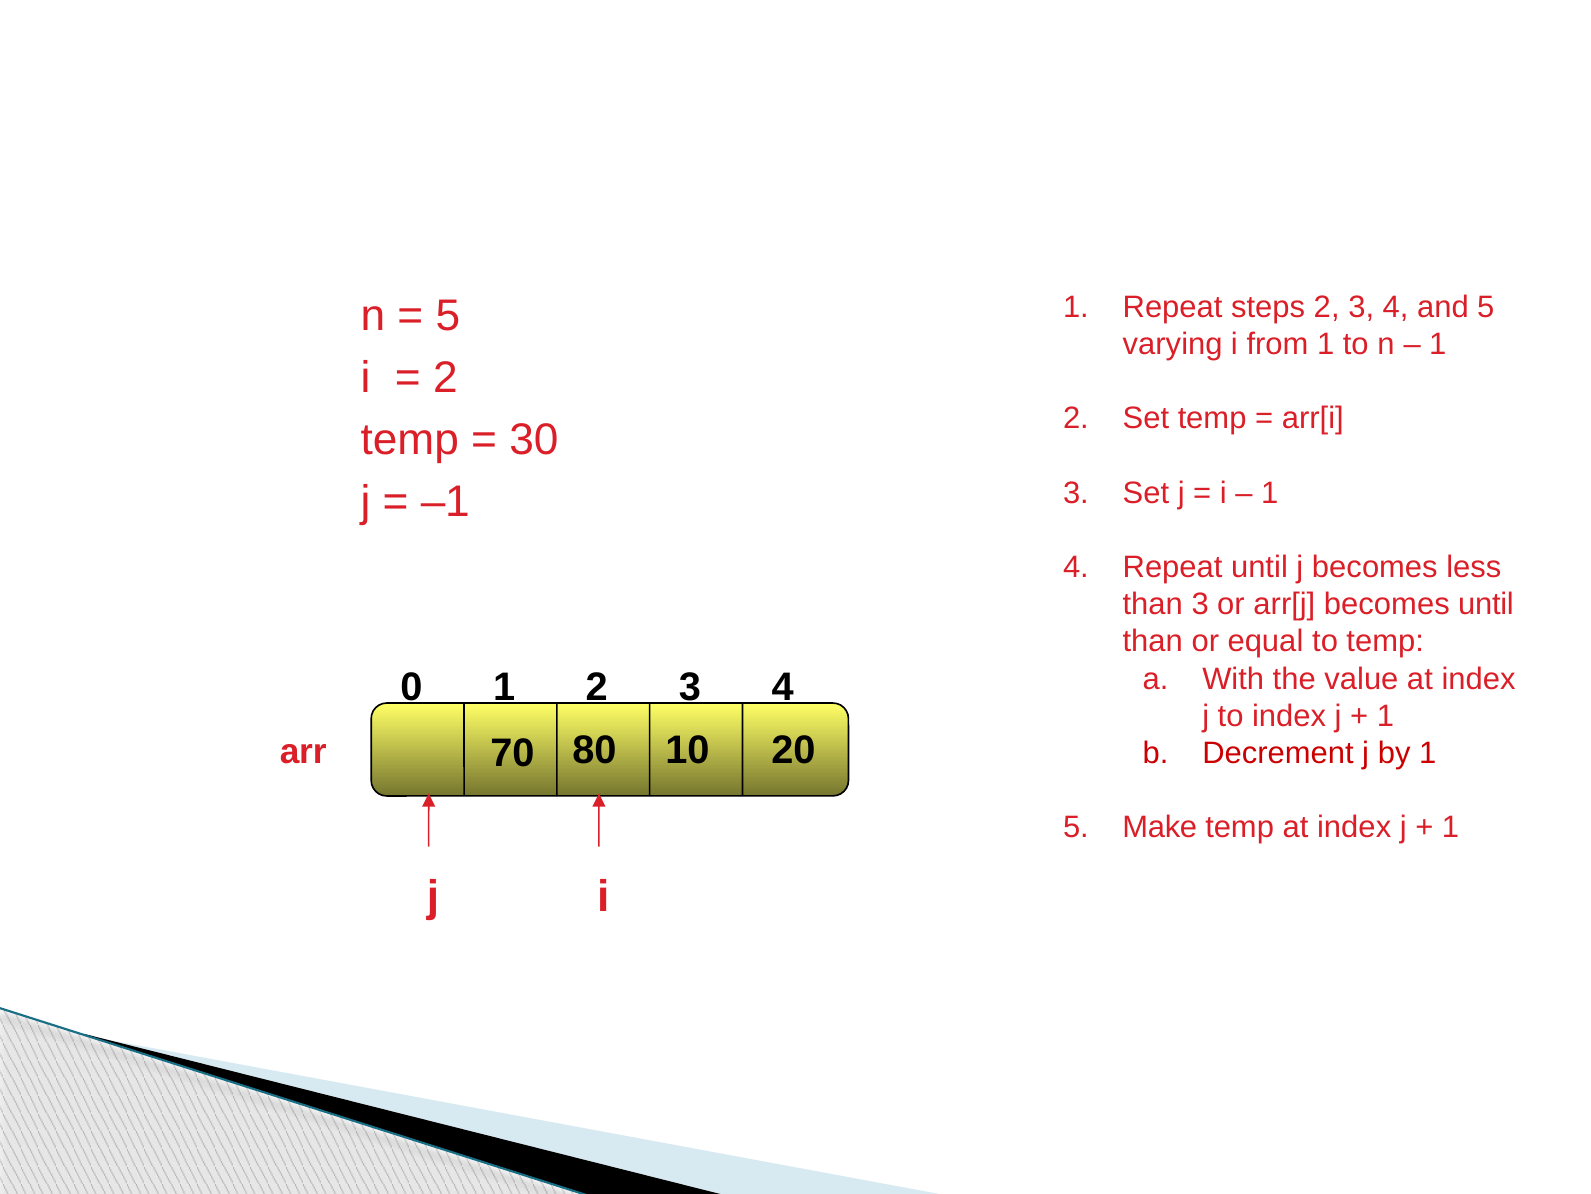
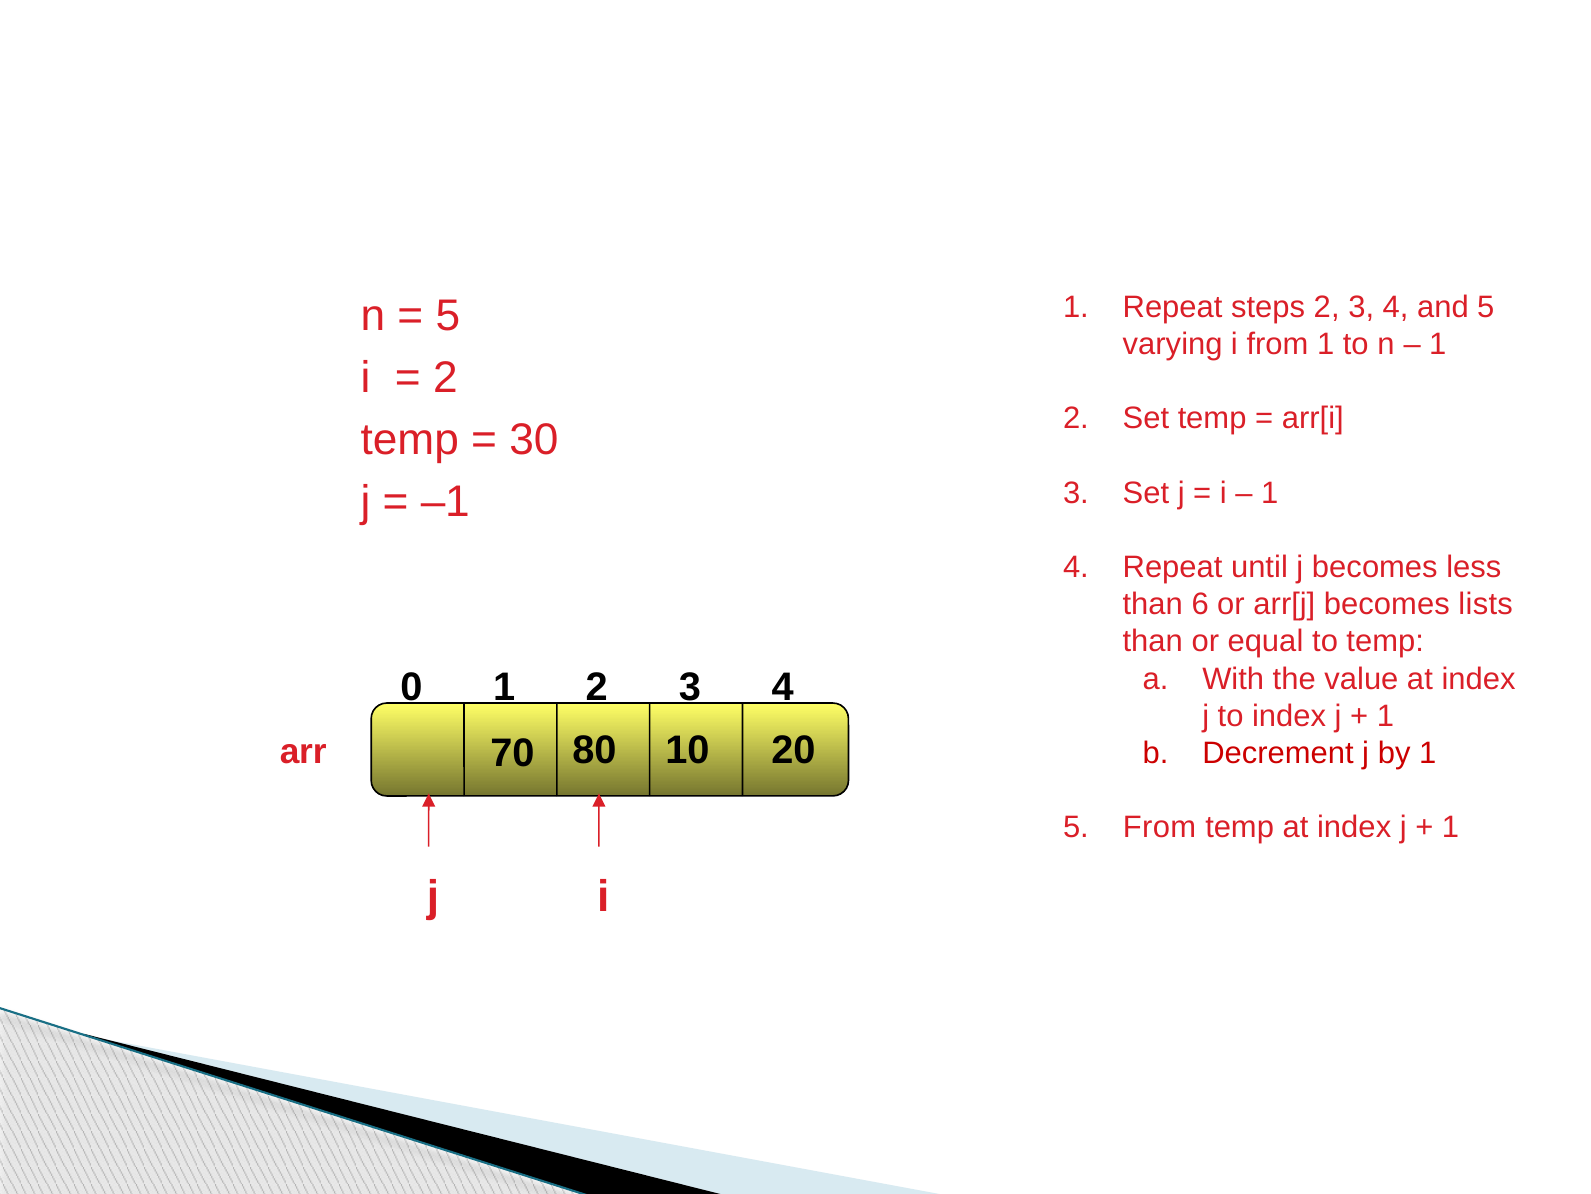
than 3: 3 -> 6 (1200, 604)
becomes until: until -> lists (1486, 604)
5 Make: Make -> From (1159, 827)
